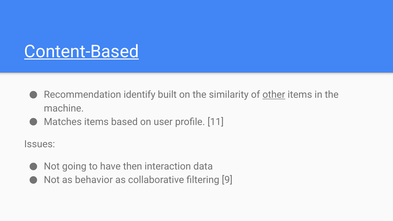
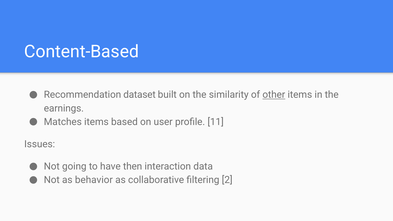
Content-Based underline: present -> none (82, 52)
identify: identify -> dataset (140, 95)
machine: machine -> earnings (64, 108)
9: 9 -> 2 (227, 180)
